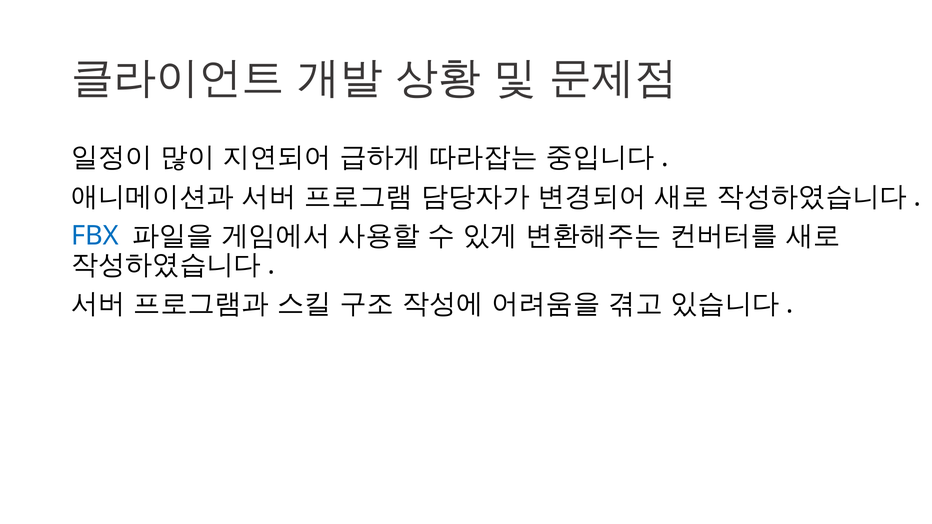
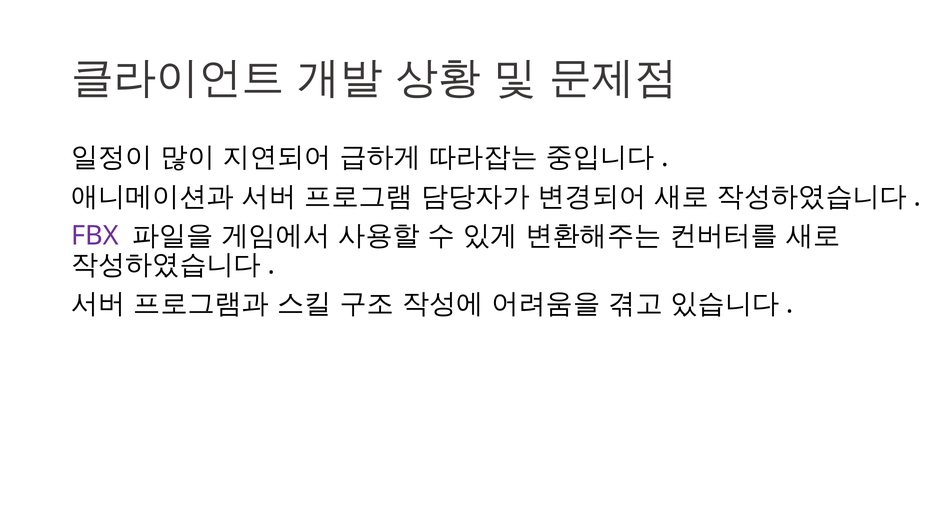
FBX colour: blue -> purple (95, 236)
